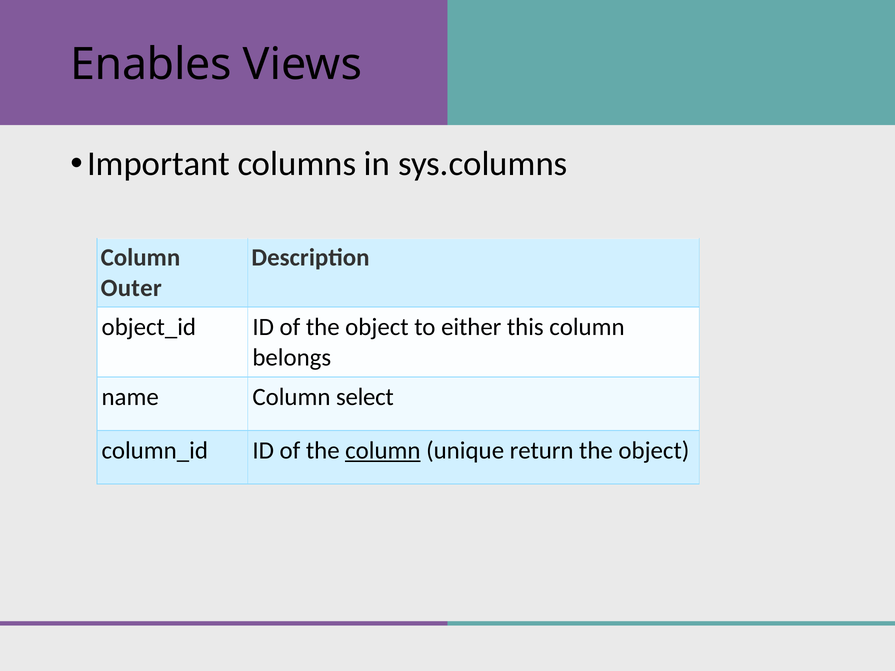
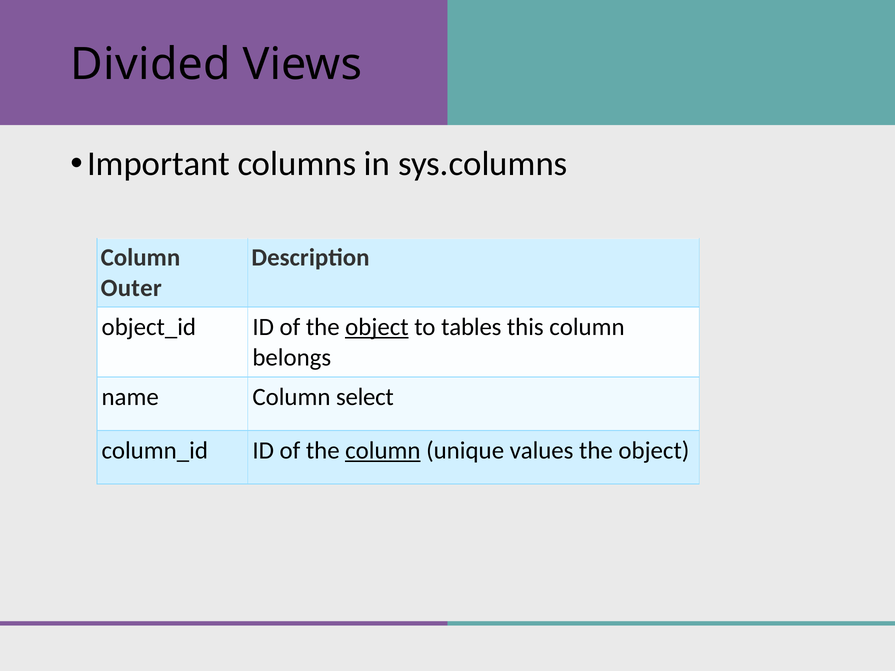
Enables: Enables -> Divided (151, 64)
object underline: none -> present (377, 327)
either: either -> tables (471, 327)
return: return -> values (542, 451)
